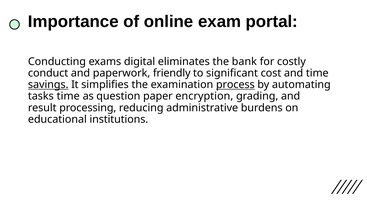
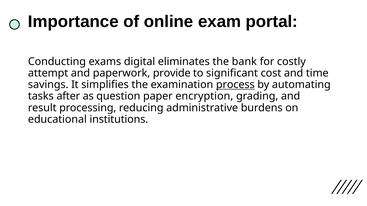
conduct: conduct -> attempt (48, 73)
friendly: friendly -> provide (172, 73)
savings underline: present -> none (48, 85)
tasks time: time -> after (68, 96)
